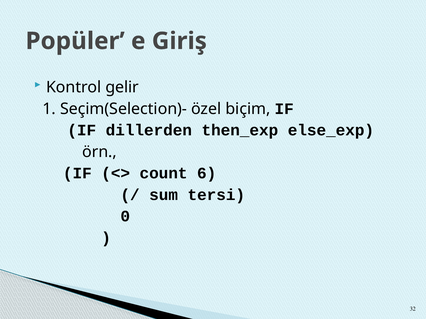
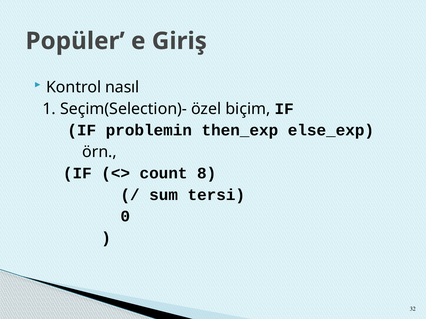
gelir: gelir -> nasıl (122, 87)
dillerden: dillerden -> problemin (149, 130)
6: 6 -> 8 (207, 174)
